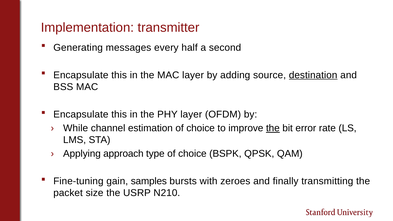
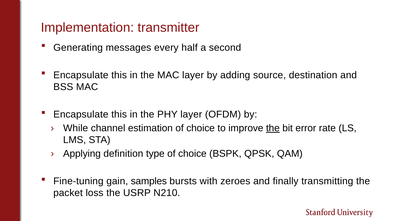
destination underline: present -> none (313, 75)
approach: approach -> definition (123, 154)
size: size -> loss (95, 193)
